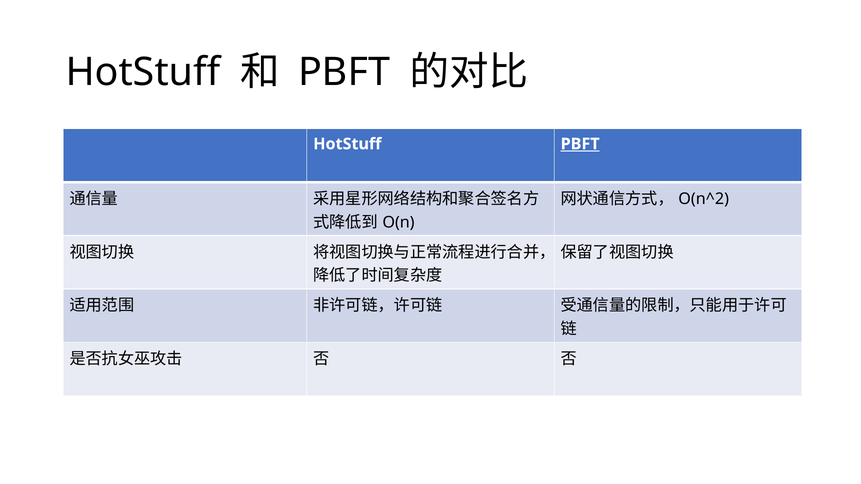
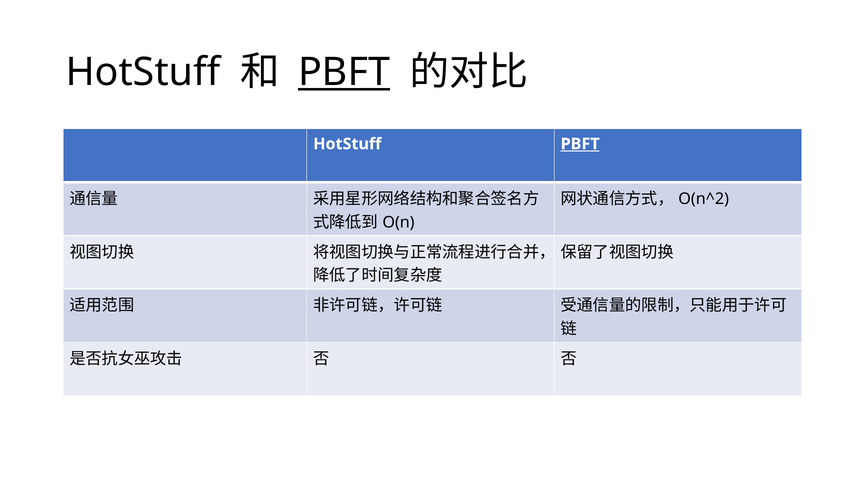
PBFT underline: none -> present (344, 72)
